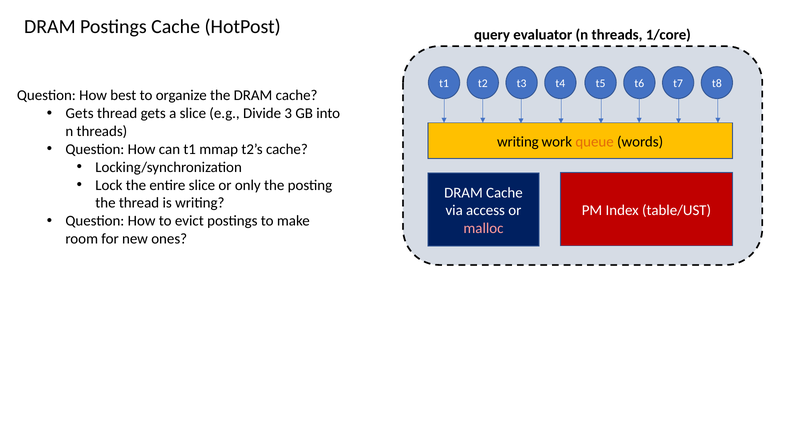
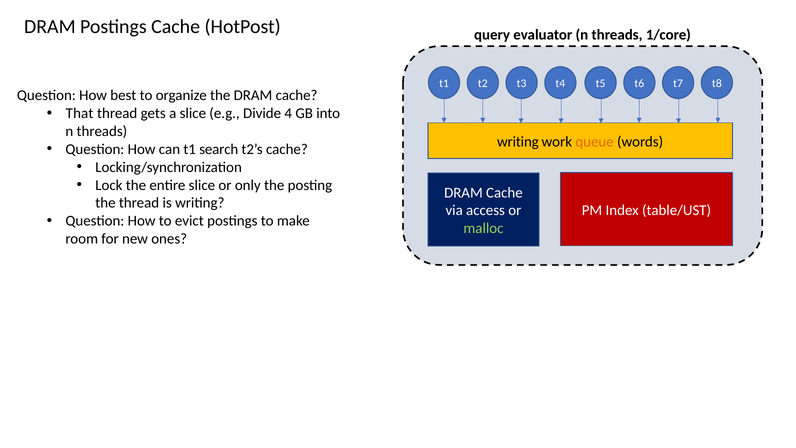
Gets: Gets -> That (80, 113)
3: 3 -> 4 (288, 113)
mmap: mmap -> search (219, 149)
malloc colour: pink -> light green (483, 228)
